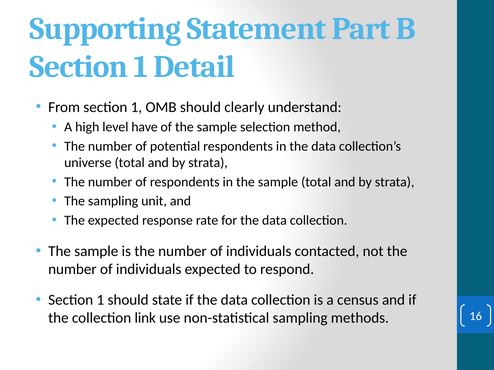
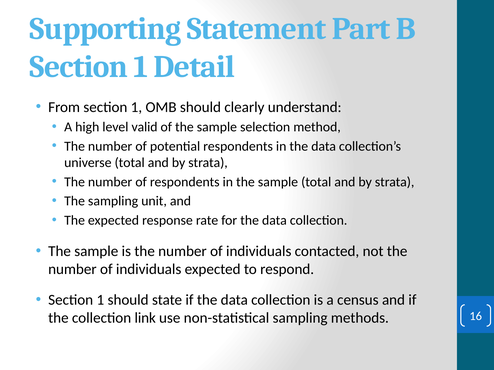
have: have -> valid (145, 127)
